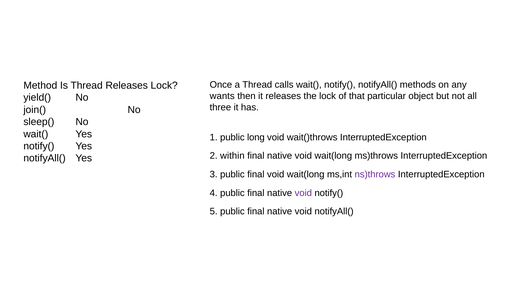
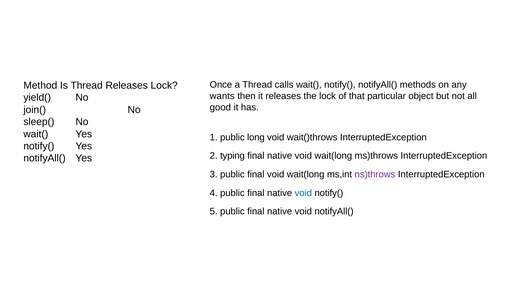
three: three -> good (220, 107)
within: within -> typing (232, 156)
void colour: purple -> blue (303, 193)
